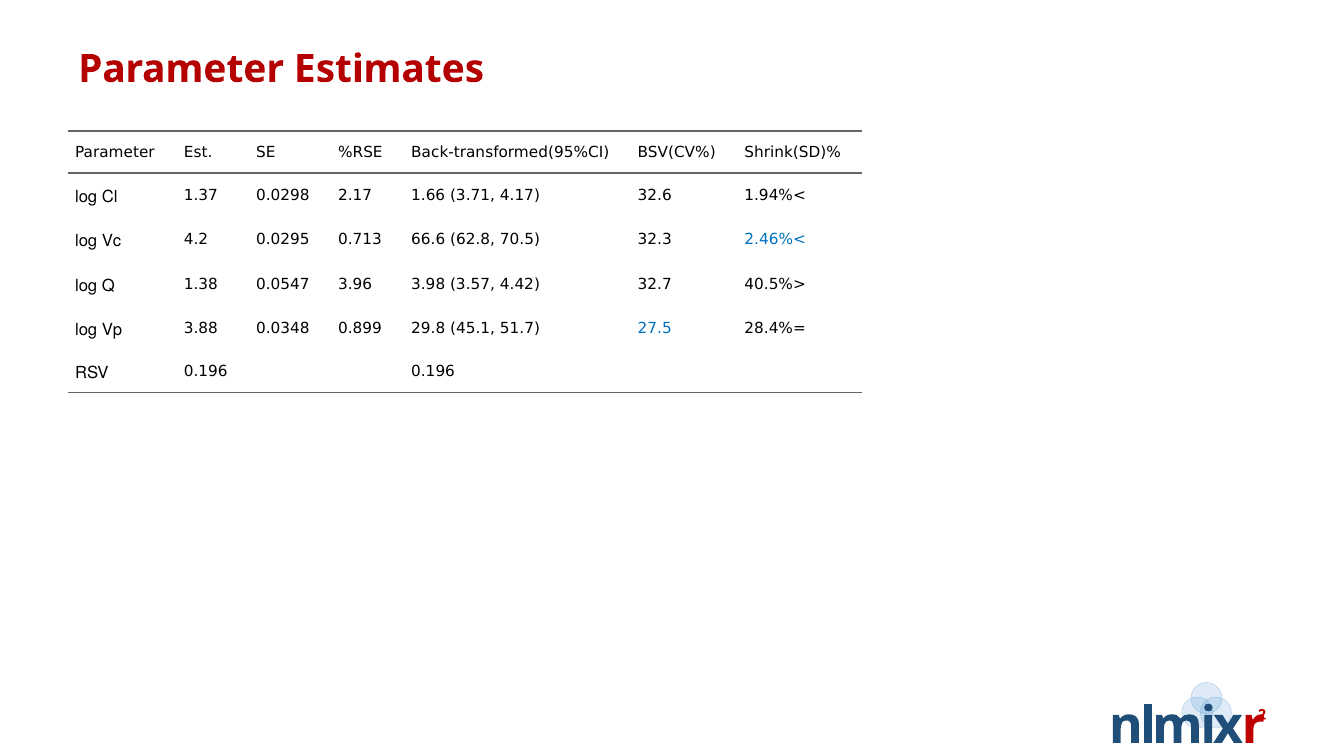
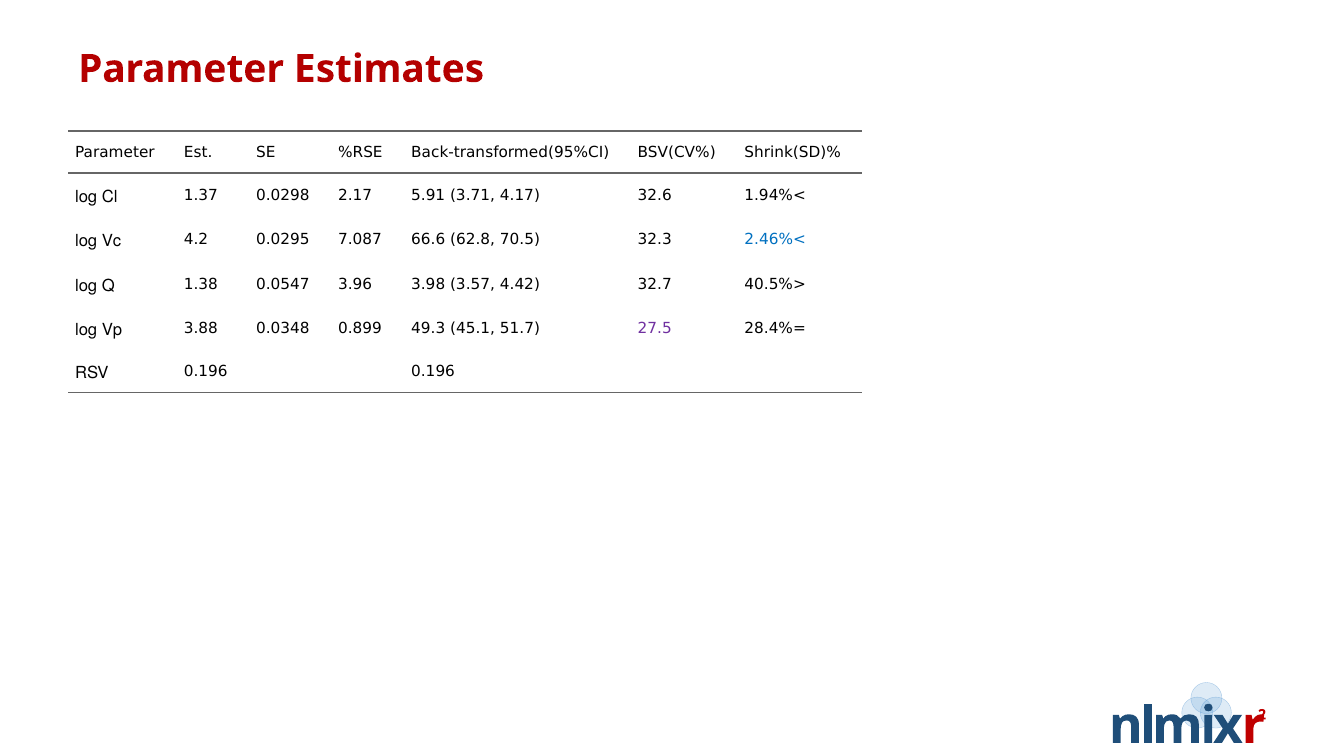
1.66: 1.66 -> 5.91 (428, 196)
0.713: 0.713 -> 7.087 (360, 240)
29.8: 29.8 -> 49.3 (428, 329)
27.5 colour: blue -> purple (655, 329)
